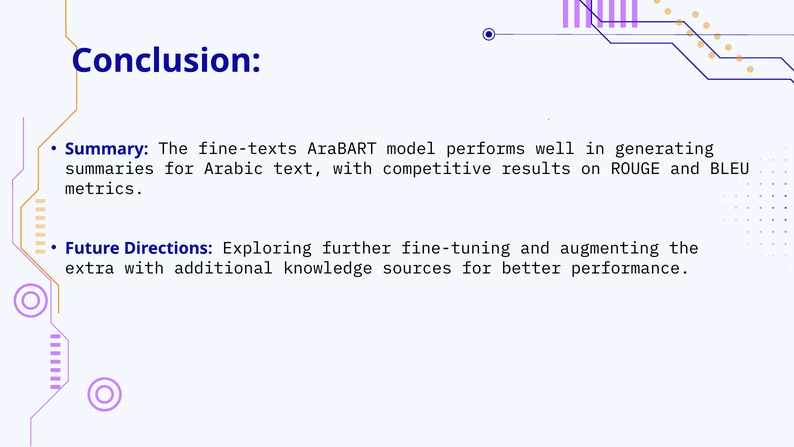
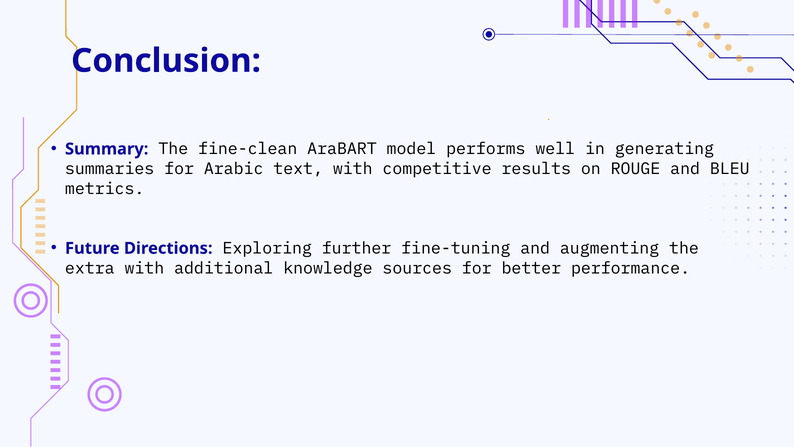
fine-texts: fine-texts -> fine-clean (248, 149)
